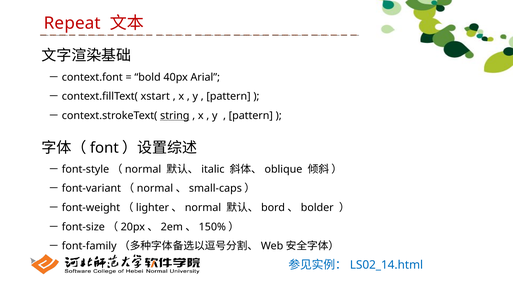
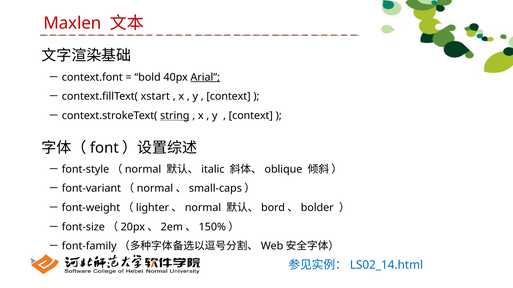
Repeat: Repeat -> Maxlen (72, 23)
Arial underline: none -> present (205, 77)
pattern: pattern -> context (229, 97)
pattern: pattern -> context (251, 116)
